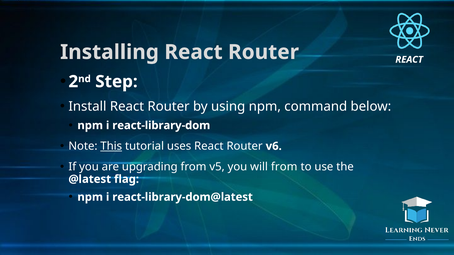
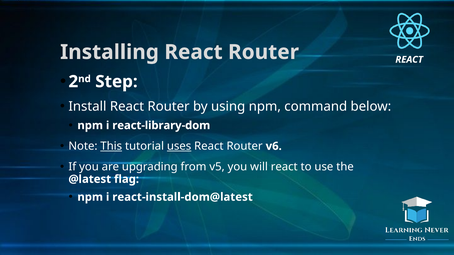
uses underline: none -> present (179, 146)
will from: from -> react (284, 167)
react-library-dom@latest: react-library-dom@latest -> react-install-dom@latest (183, 197)
